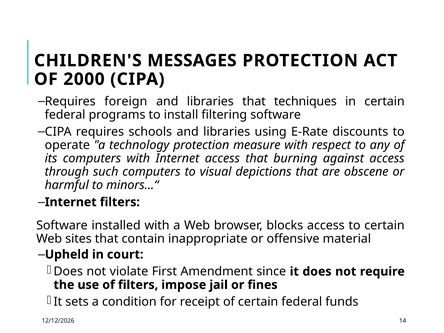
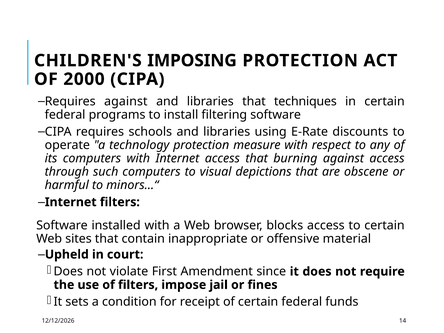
MESSAGES: MESSAGES -> IMPOSING (192, 61)
Requires foreign: foreign -> against (126, 101)
